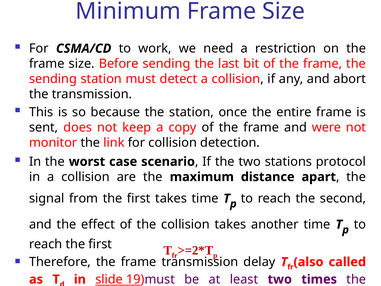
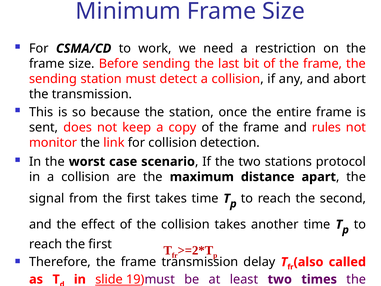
were: were -> rules (326, 127)
